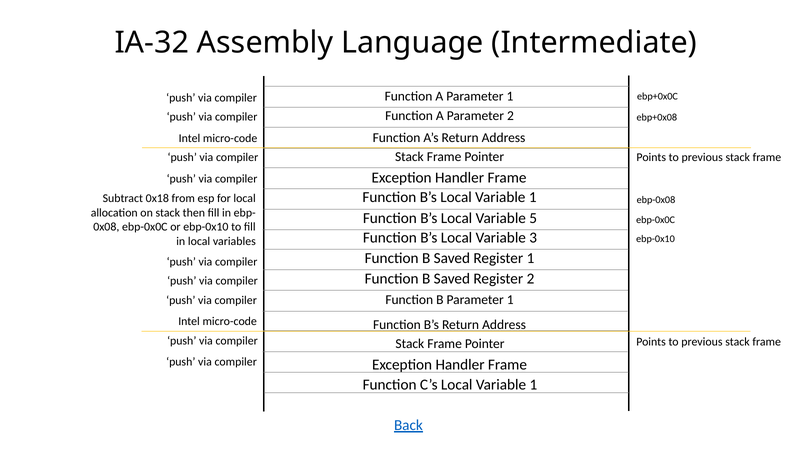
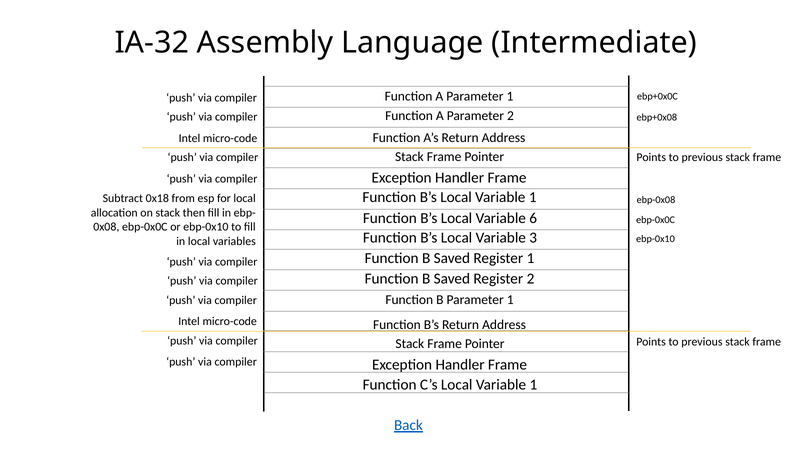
5: 5 -> 6 (533, 218)
